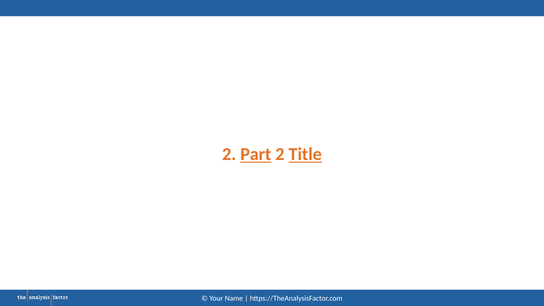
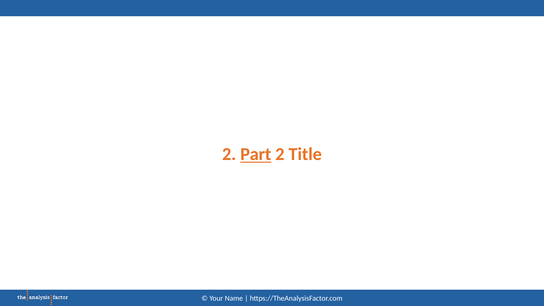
Title underline: present -> none (305, 154)
